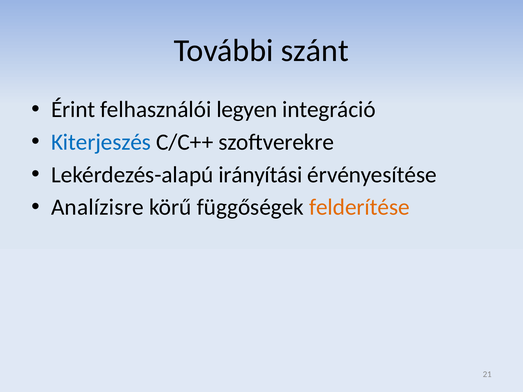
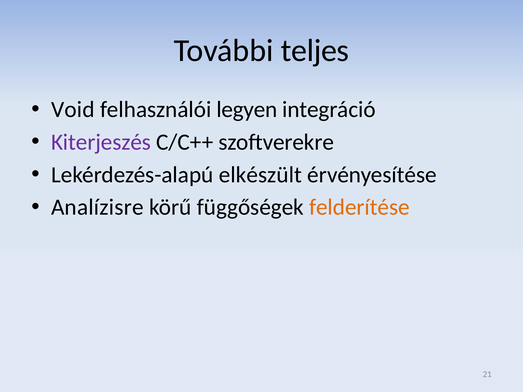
szánt: szánt -> teljes (315, 51)
Érint: Érint -> Void (73, 110)
Kiterjeszés colour: blue -> purple (101, 142)
irányítási: irányítási -> elkészült (260, 175)
